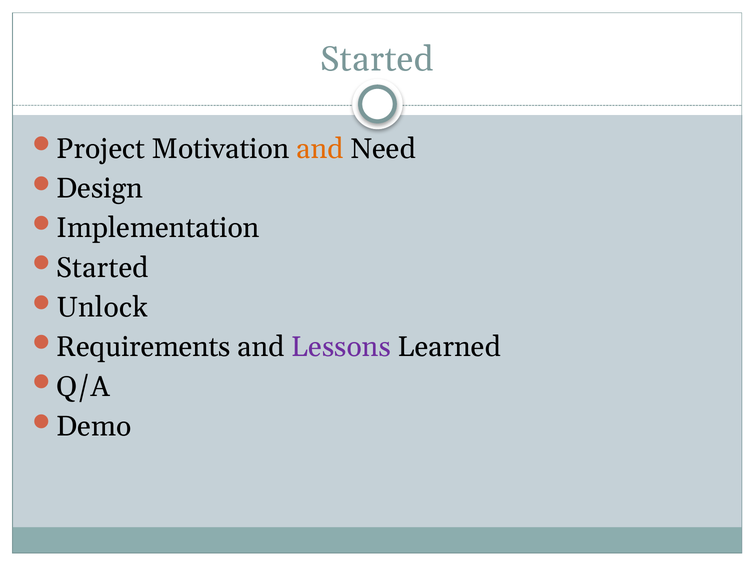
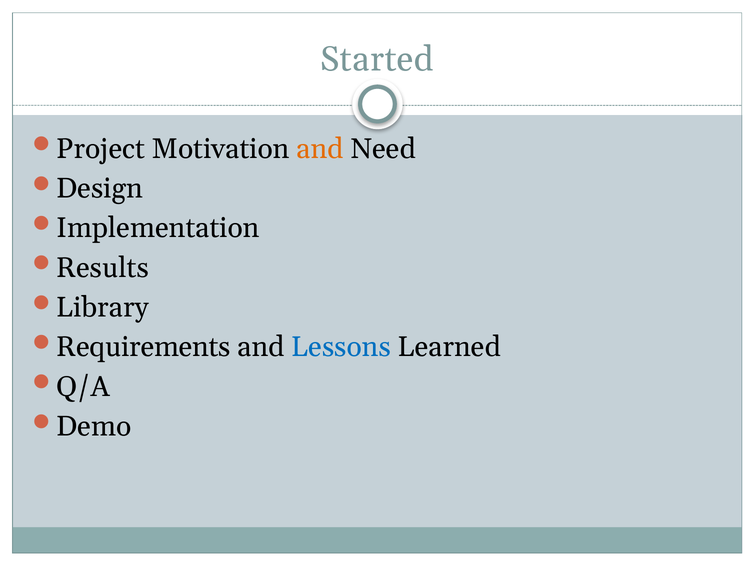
Started: Started -> Results (103, 268)
Unlock: Unlock -> Library (102, 308)
Lessons colour: purple -> blue (341, 347)
